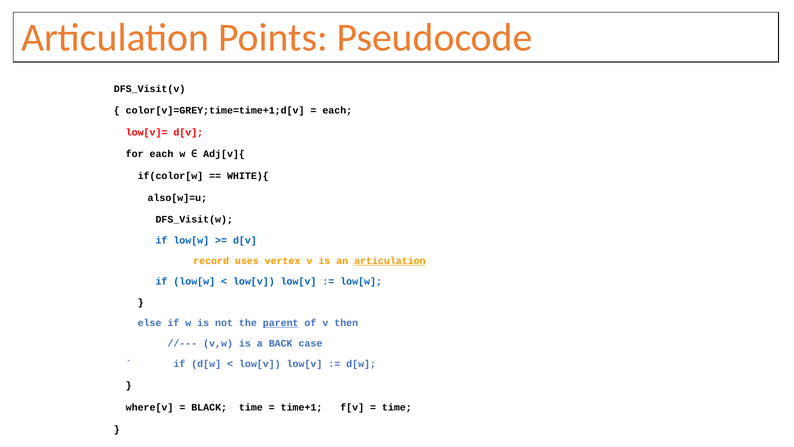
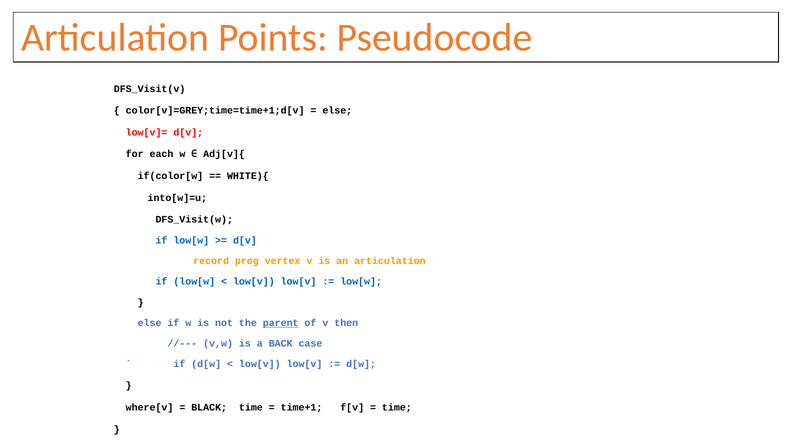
each: each -> else (337, 110)
also[w]=u: also[w]=u -> into[w]=u (177, 198)
uses: uses -> prog (247, 261)
articulation underline: present -> none (390, 261)
